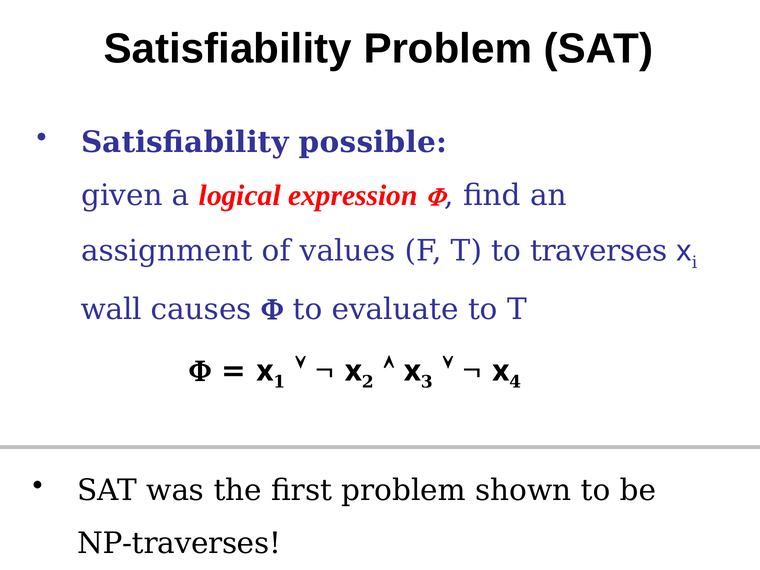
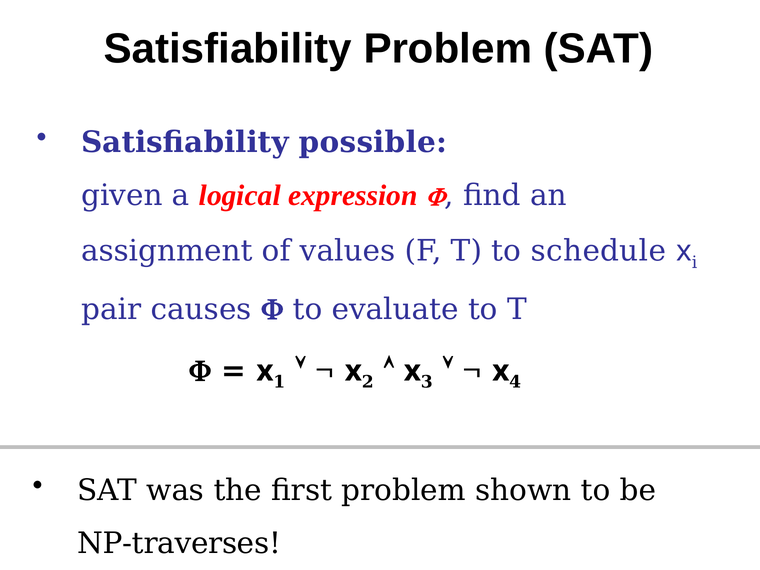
traverses: traverses -> schedule (598, 251)
wall: wall -> pair (111, 309)
